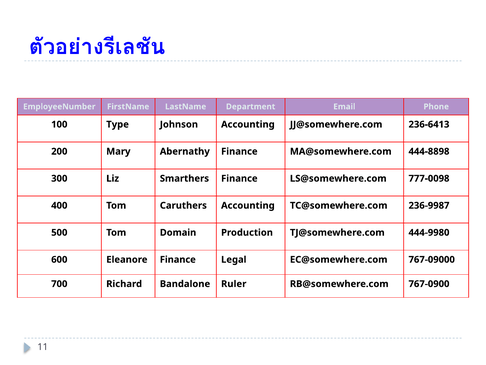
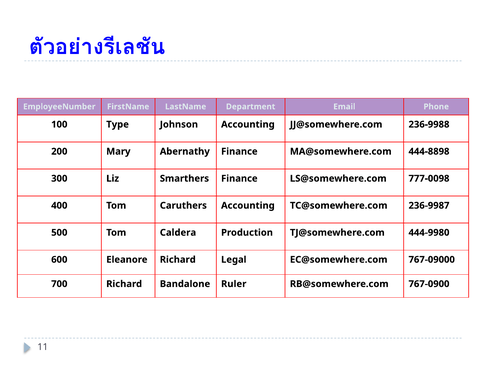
236-6413: 236-6413 -> 236-9988 (429, 124)
Domain: Domain -> Caldera (178, 232)
Eleanore Finance: Finance -> Richard (178, 259)
